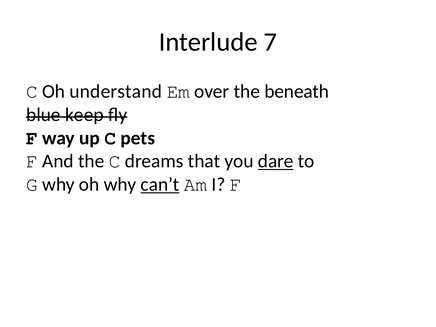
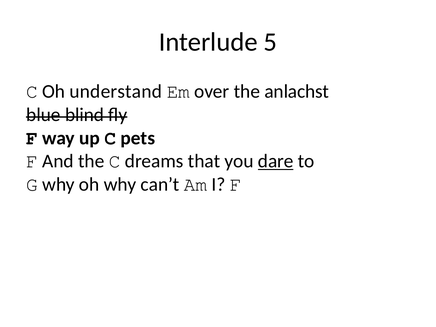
7: 7 -> 5 (270, 42)
beneath: beneath -> anlachst (297, 91)
keep: keep -> blind (85, 115)
can’t underline: present -> none (160, 185)
